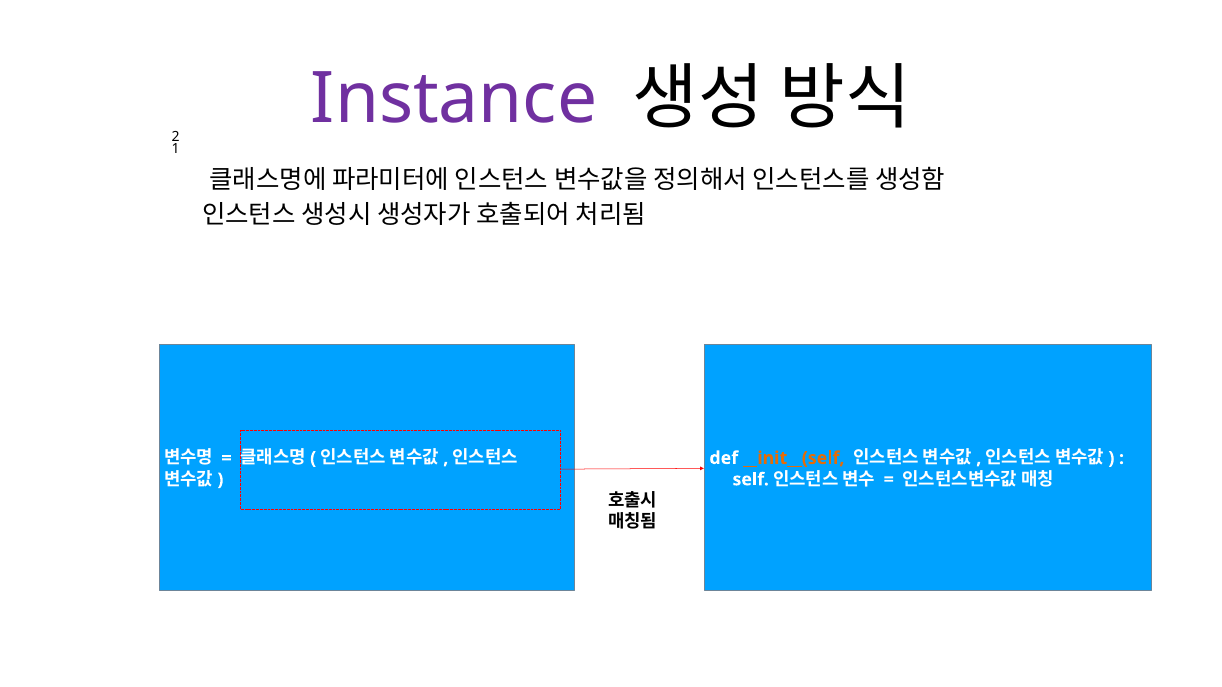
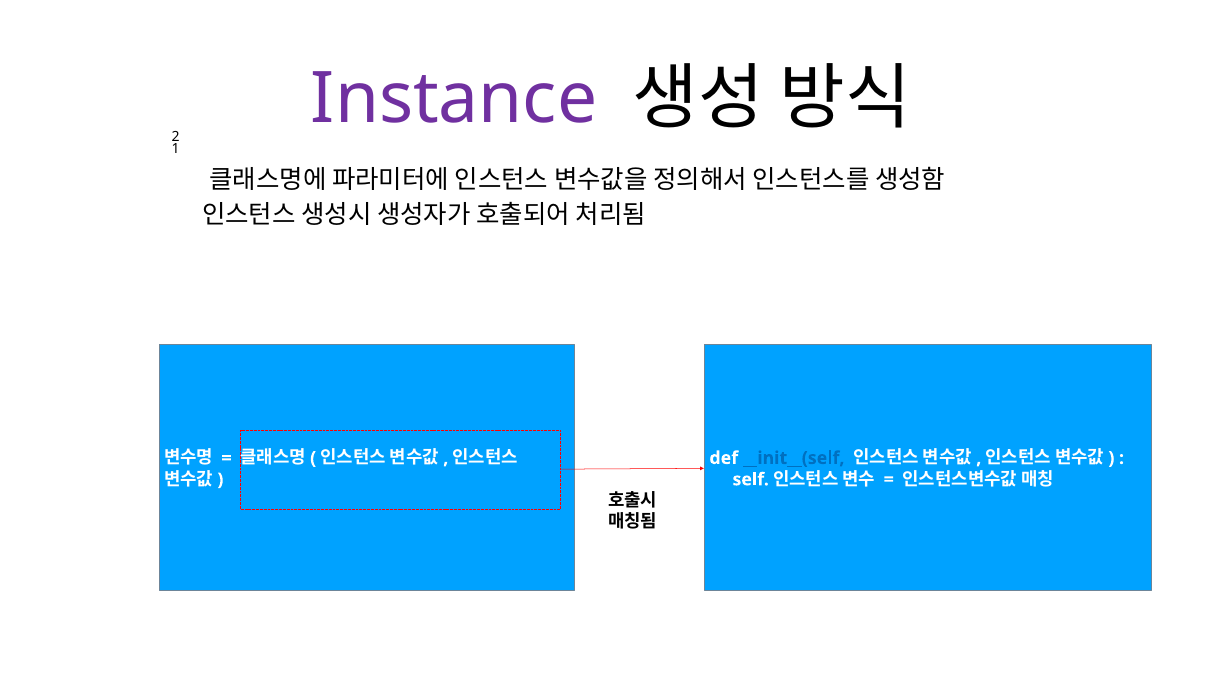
__init__(self colour: orange -> blue (794, 458)
